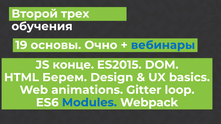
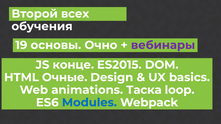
трех: трех -> всех (75, 14)
вебинары colour: blue -> purple (163, 45)
Берем: Берем -> Очные (65, 78)
Gitter: Gitter -> Таска (144, 90)
